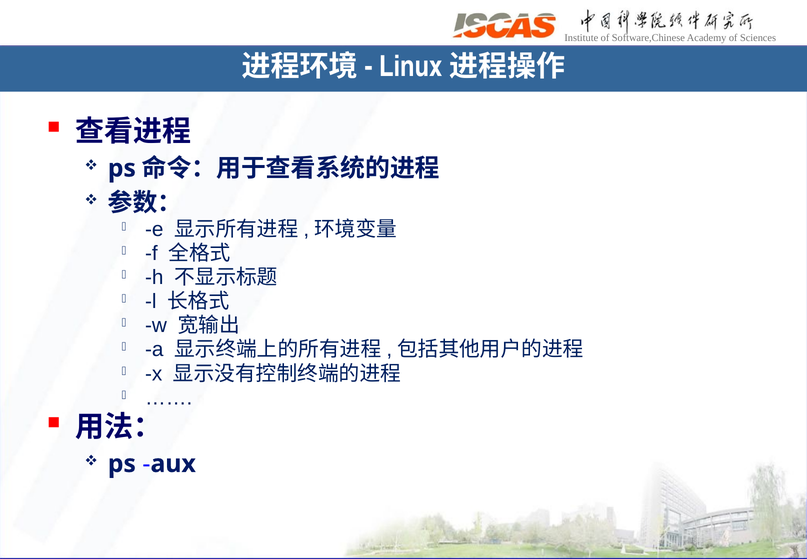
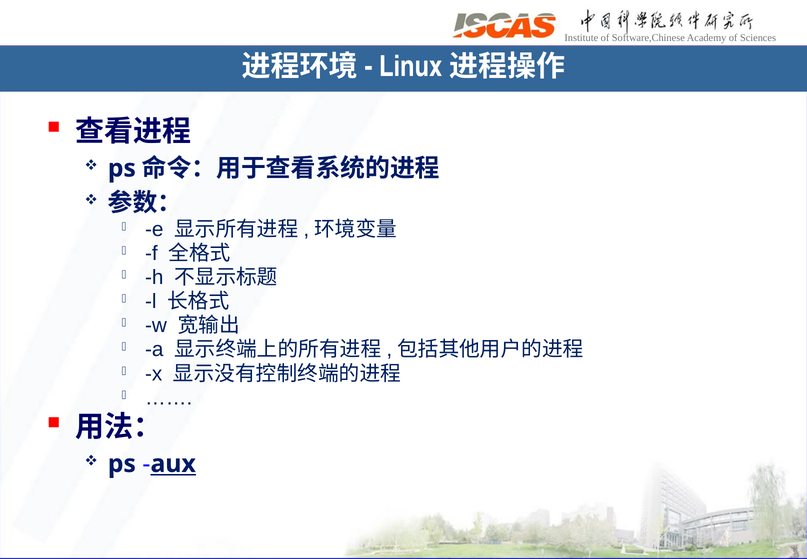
aux underline: none -> present (173, 464)
